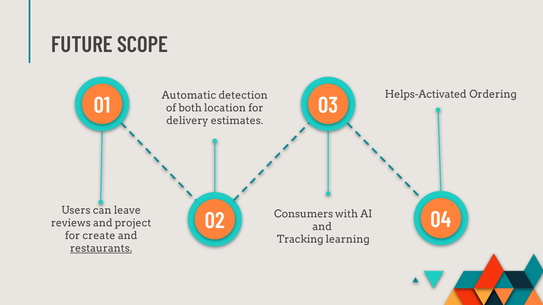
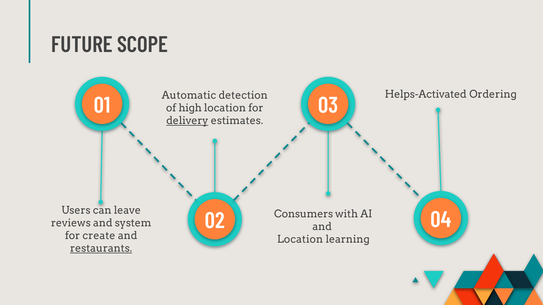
both: both -> high (190, 108)
delivery underline: none -> present (187, 121)
project: project -> system (133, 223)
Tracking: Tracking -> Location (300, 240)
